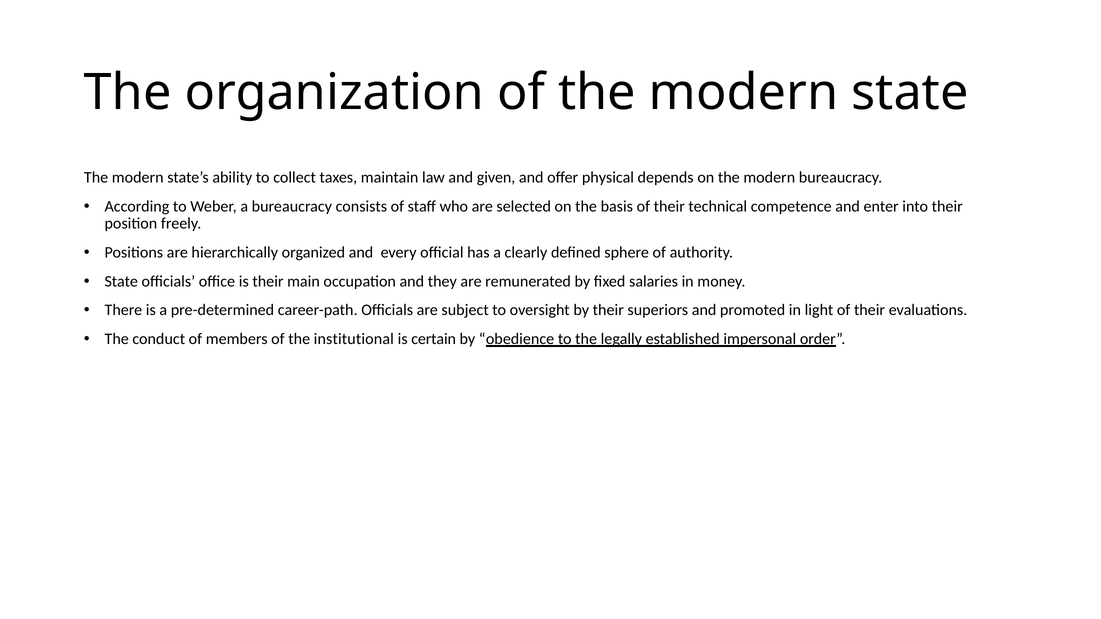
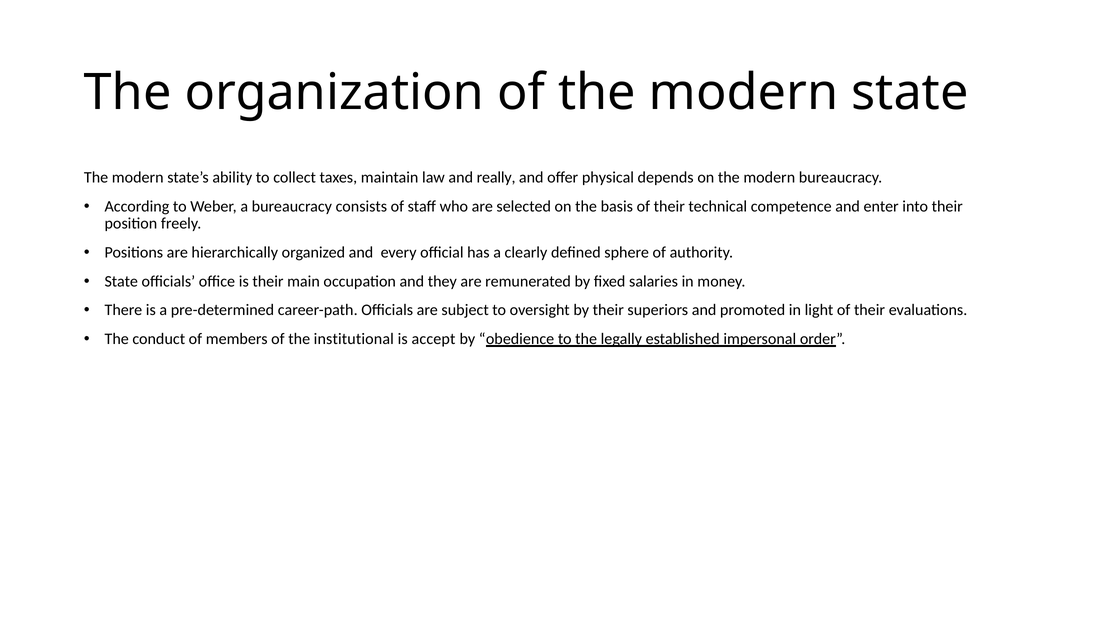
given: given -> really (496, 178)
certain: certain -> accept (433, 339)
